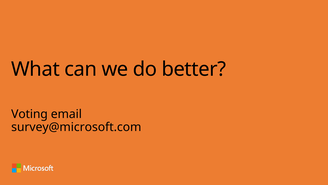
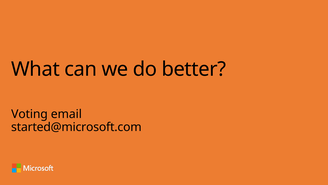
survey@microsoft.com: survey@microsoft.com -> started@microsoft.com (76, 127)
